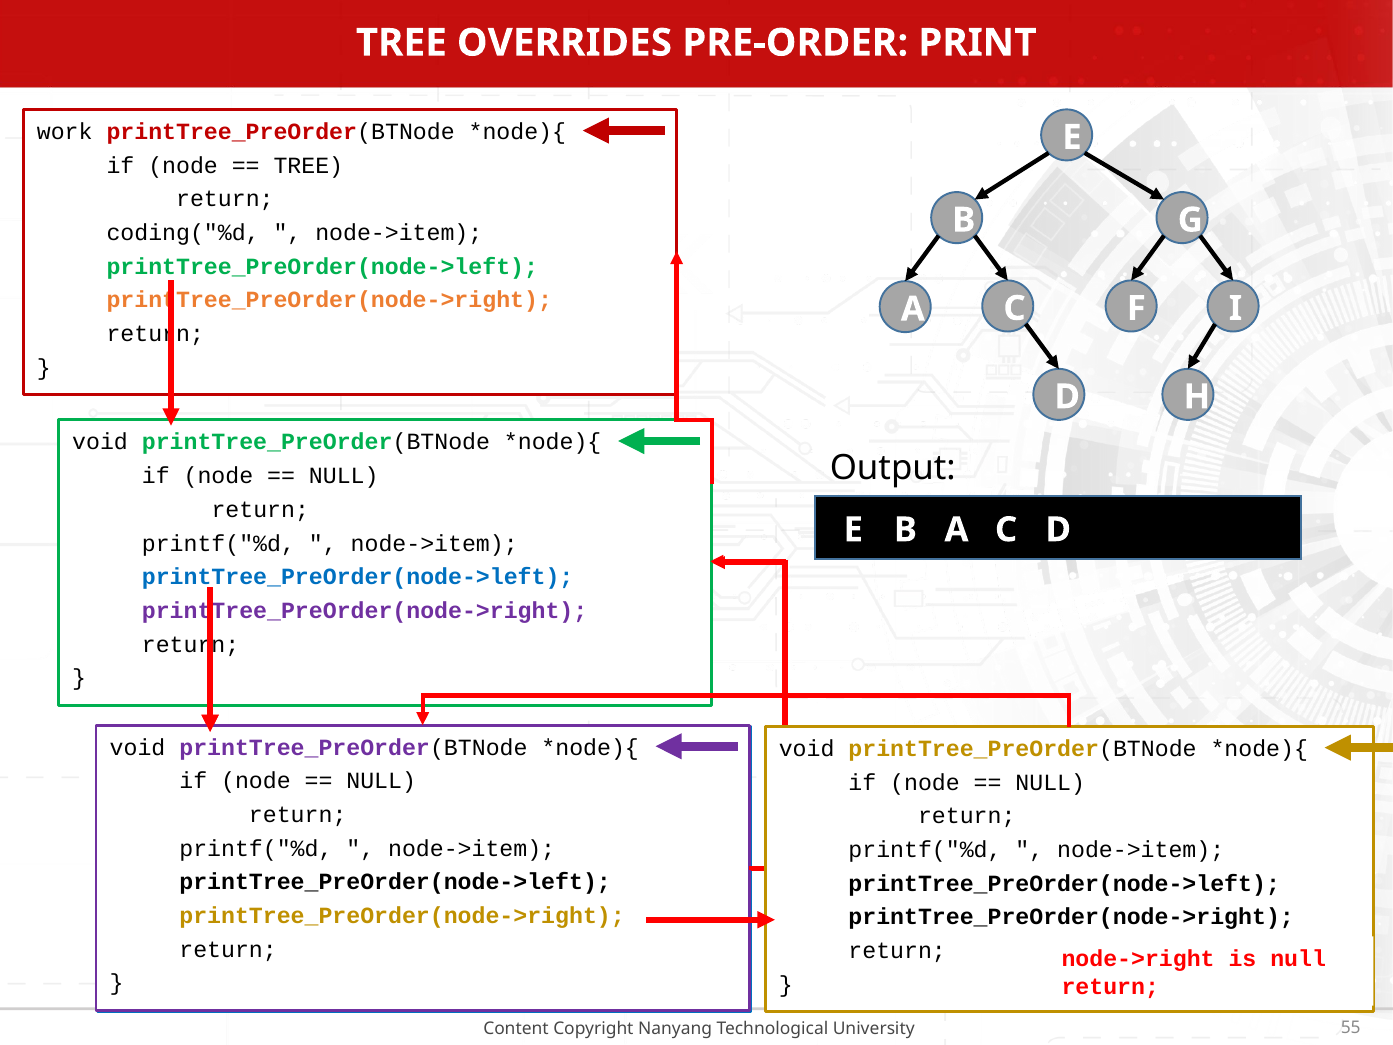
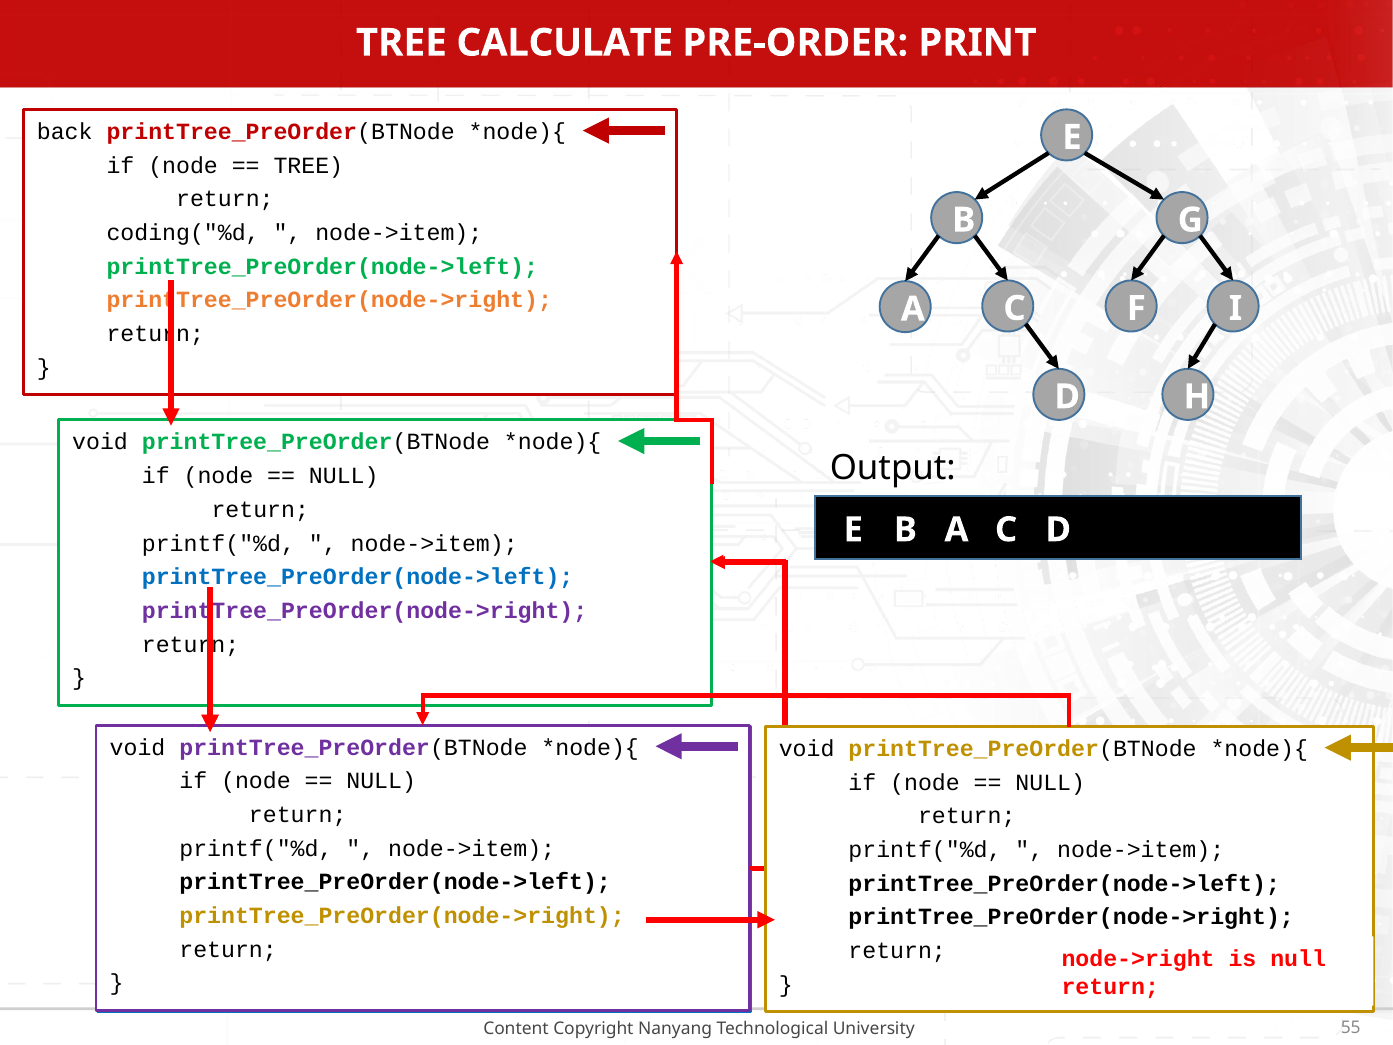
OVERRIDES: OVERRIDES -> CALCULATE (565, 43)
work: work -> back (65, 132)
